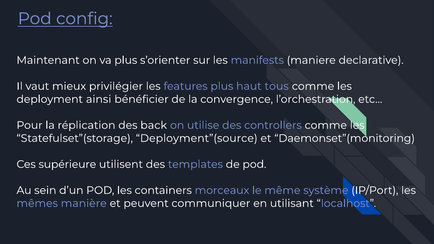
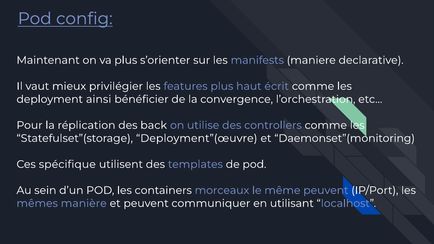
tous: tous -> écrit (277, 86)
Deployment”(source: Deployment”(source -> Deployment”(œuvre (197, 138)
supérieure: supérieure -> spécifique (67, 164)
même système: système -> peuvent (326, 190)
